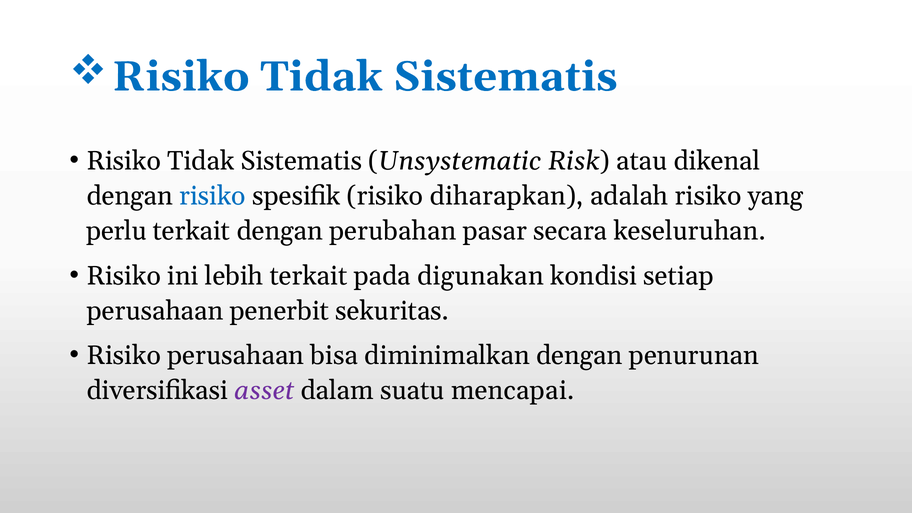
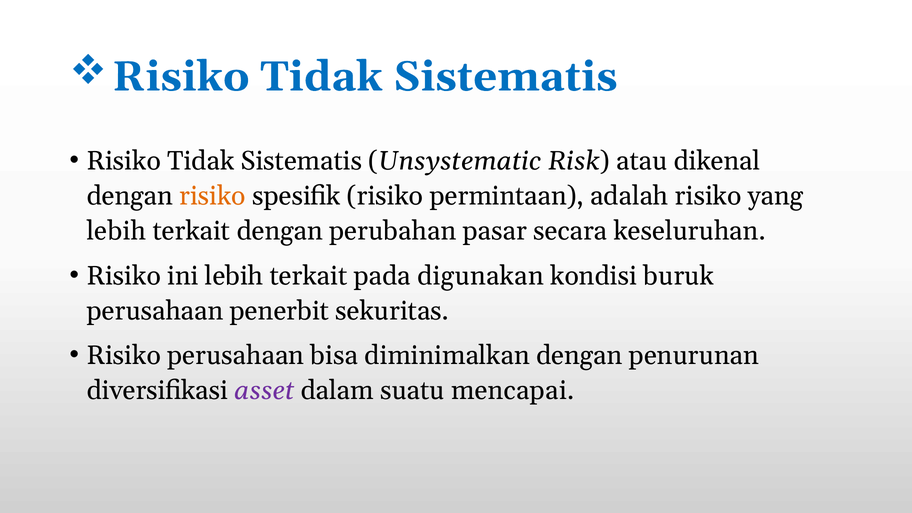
risiko colour: blue -> orange (213, 196)
diharapkan: diharapkan -> permintaan (507, 196)
perlu: perlu -> lebih (116, 231)
setiap: setiap -> buruk (679, 276)
